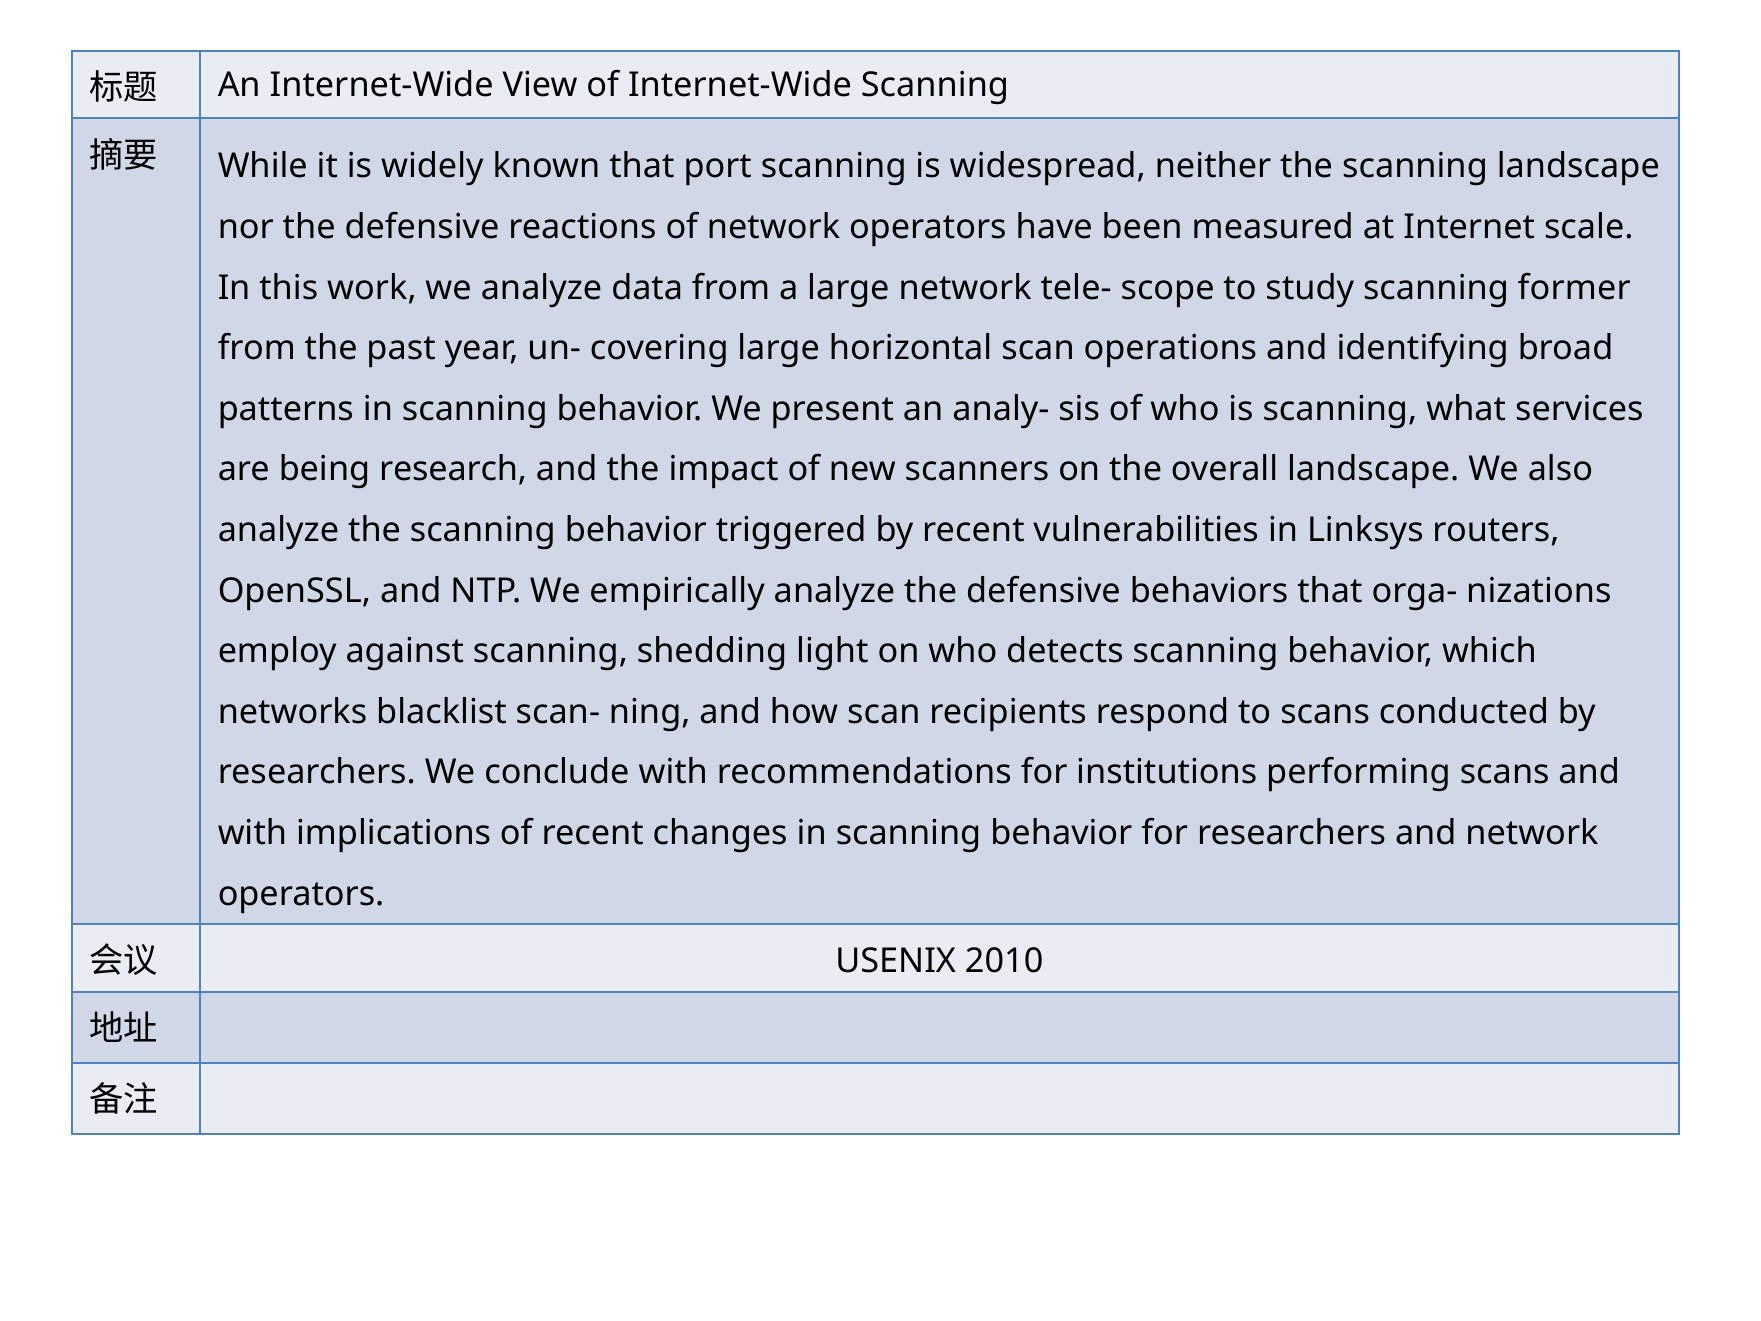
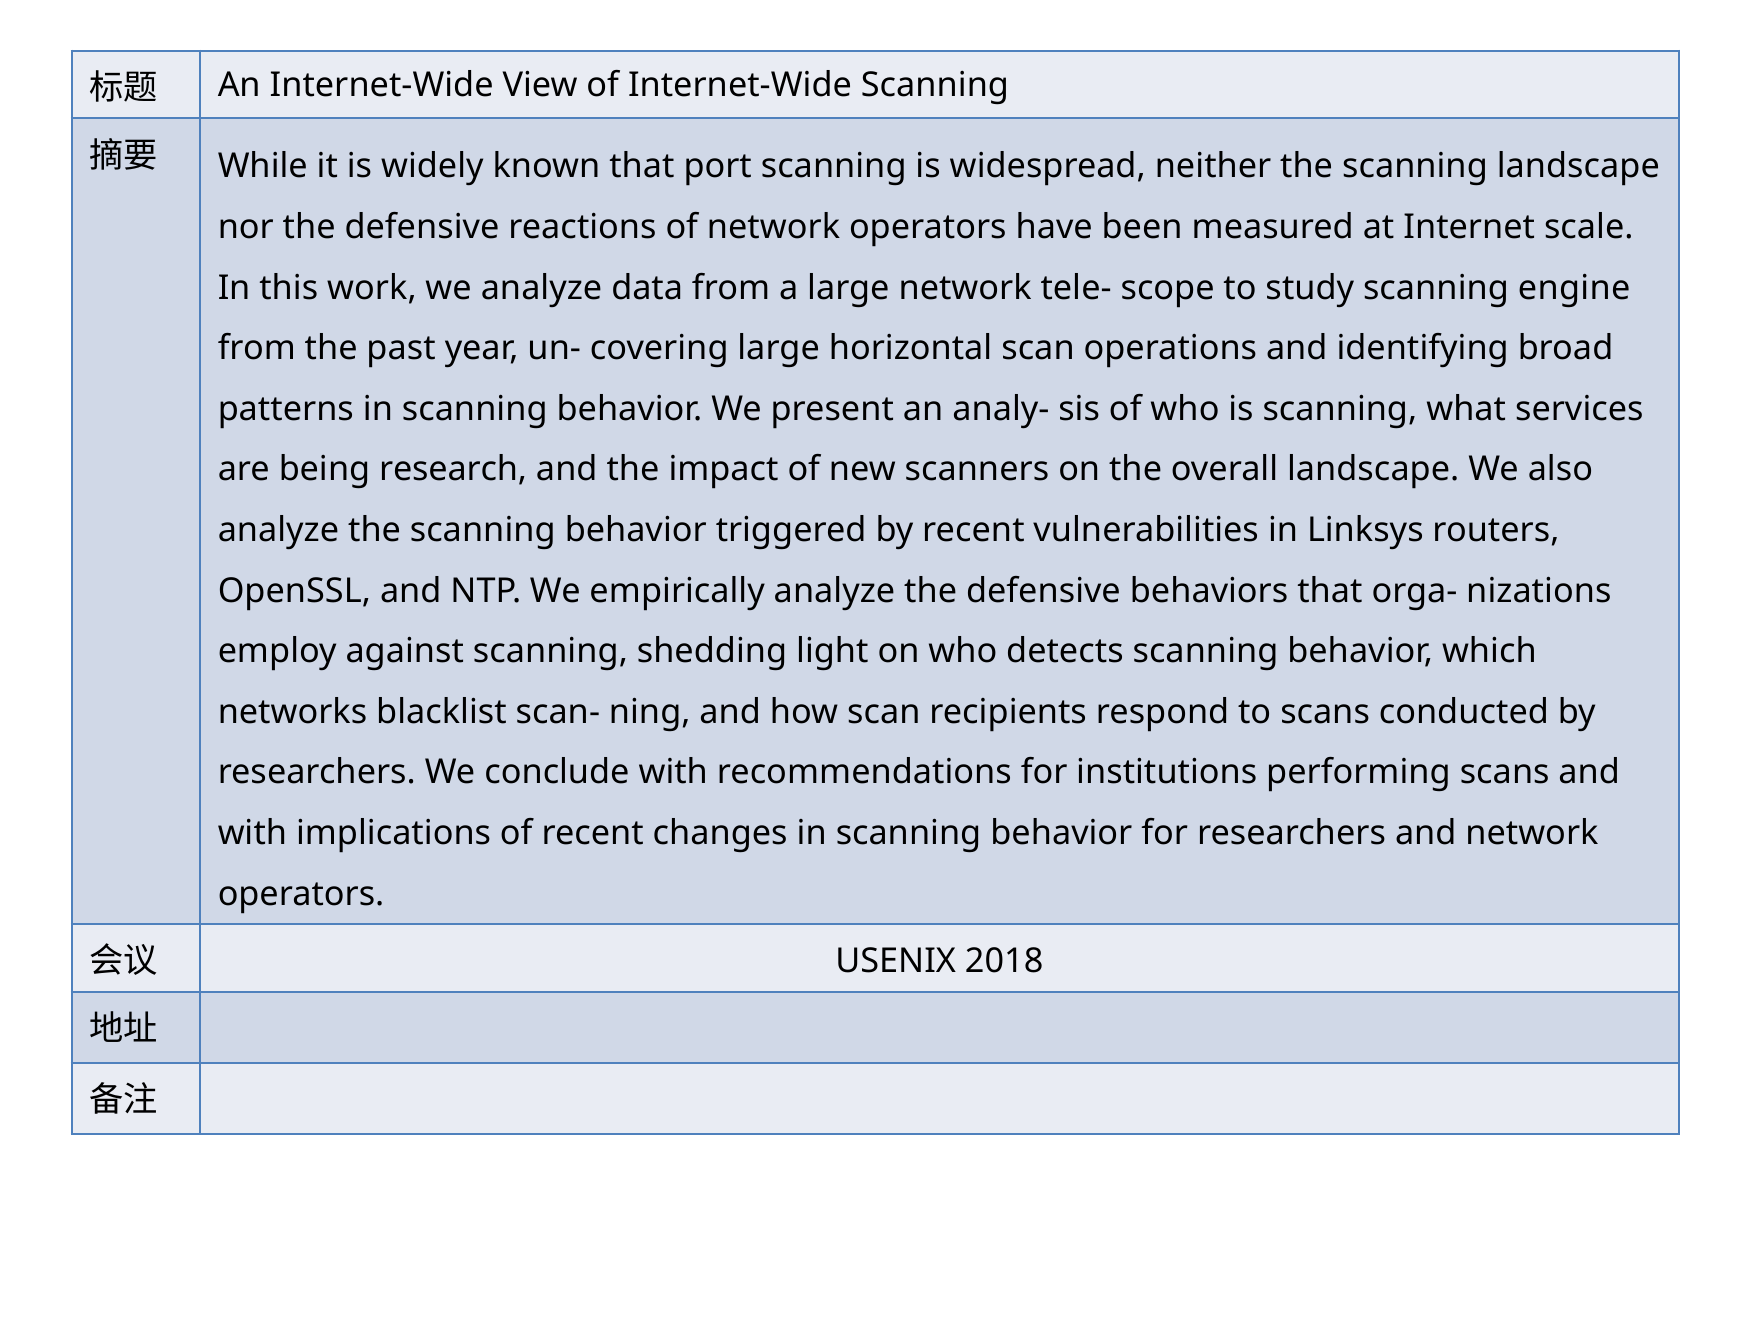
former: former -> engine (1574, 288)
2010: 2010 -> 2018 (1004, 961)
